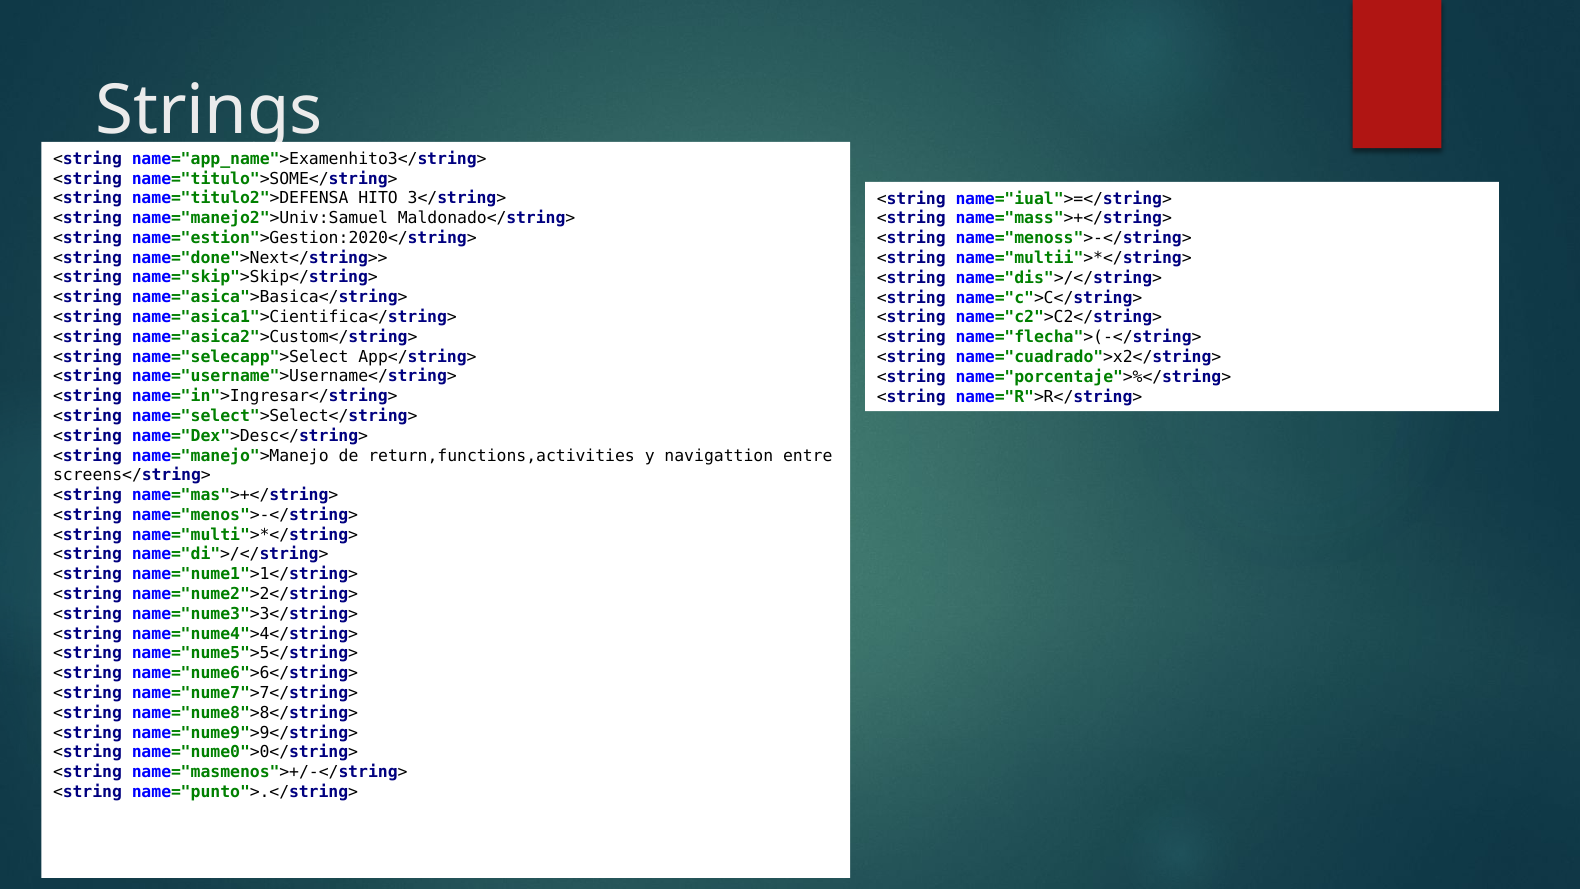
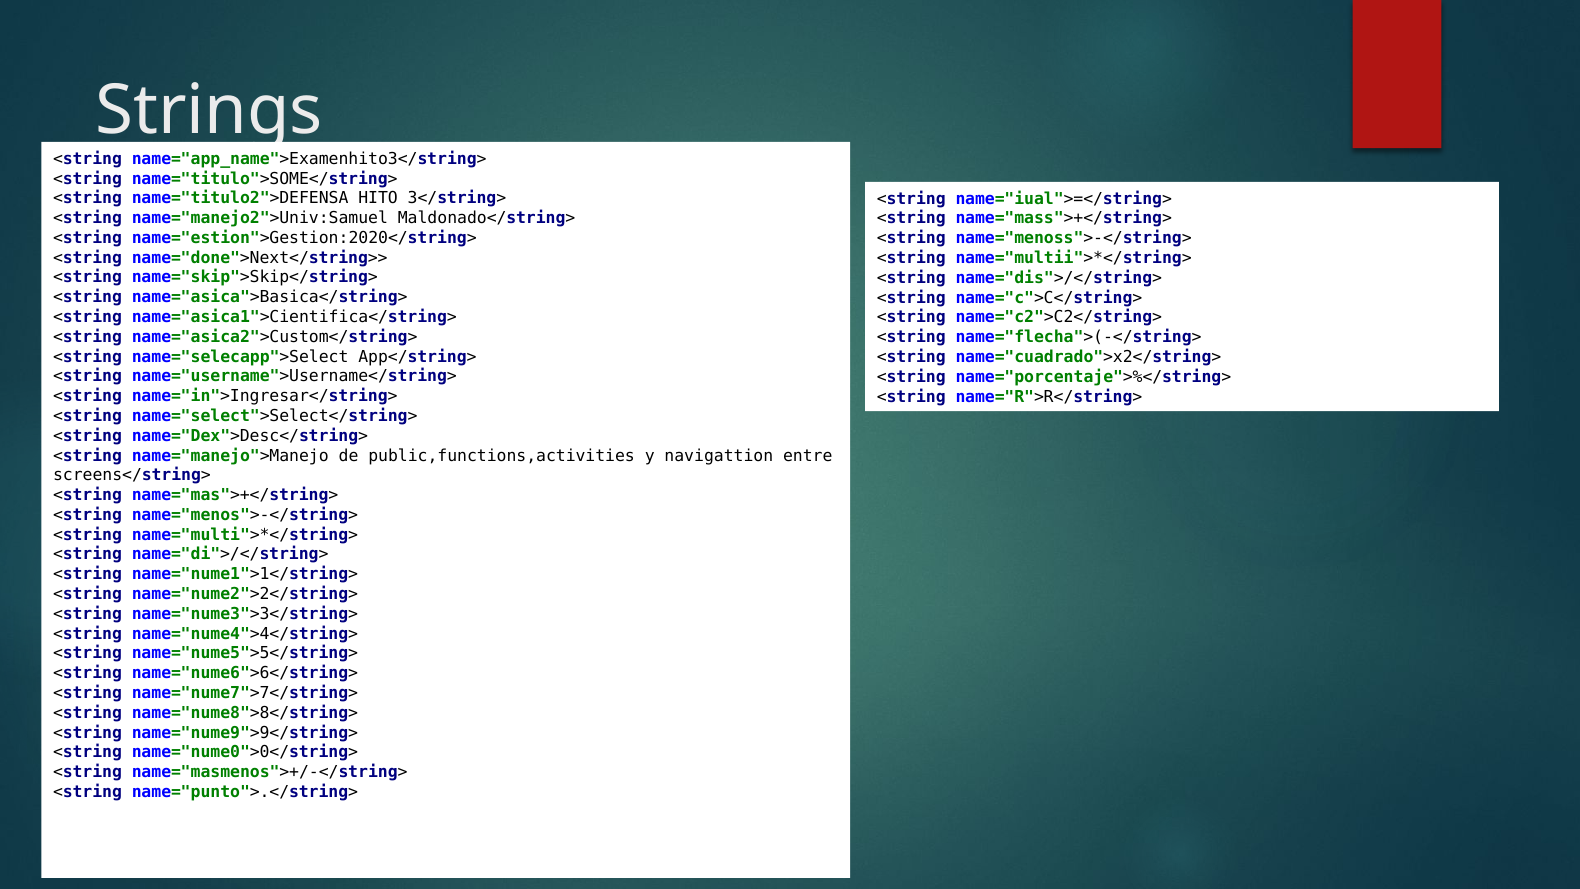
return,functions,activities: return,functions,activities -> public,functions,activities (502, 455)
